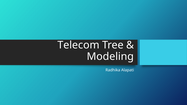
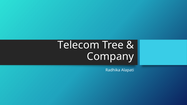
Modeling: Modeling -> Company (110, 57)
